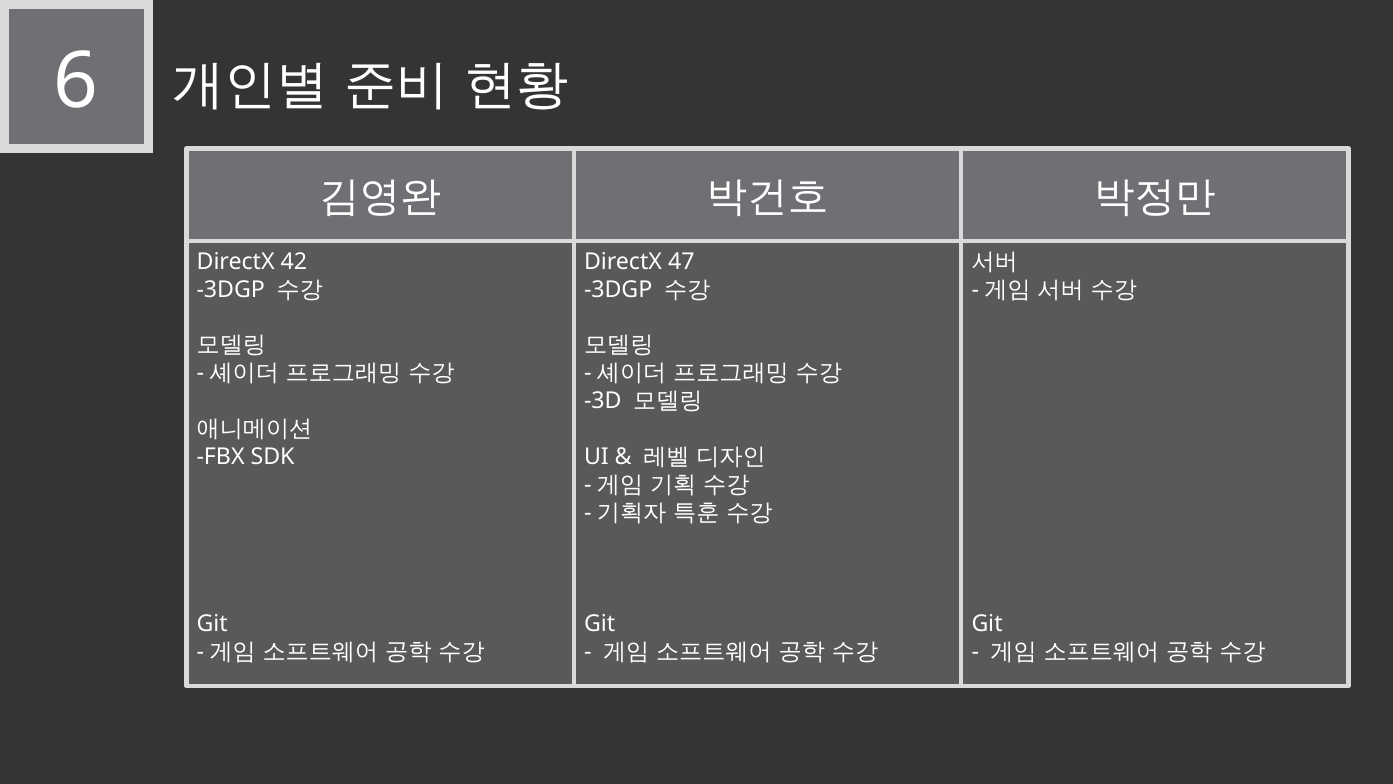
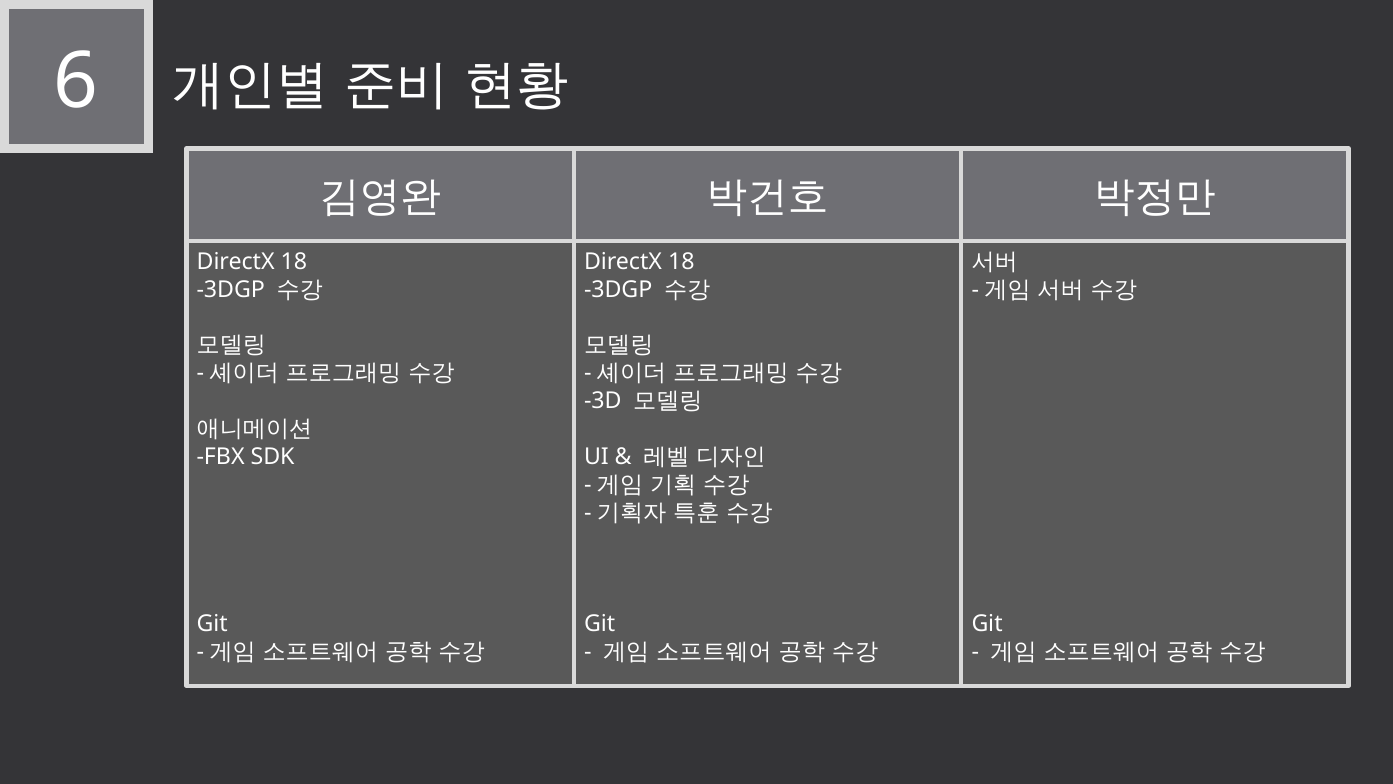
42: 42 -> 18 (294, 261)
47: 47 -> 18 (681, 261)
